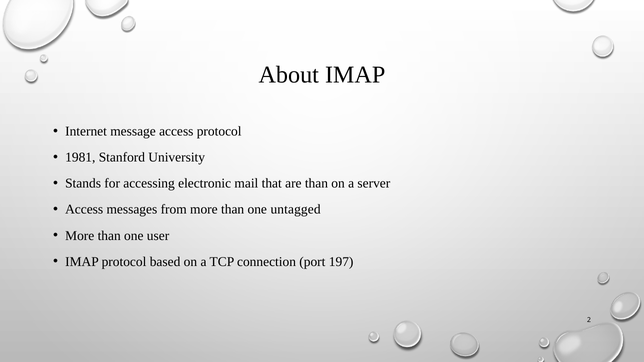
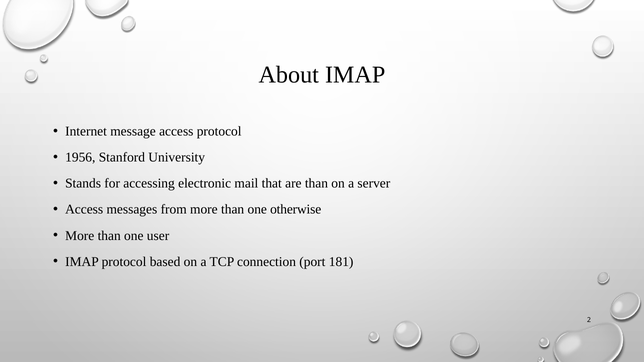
1981: 1981 -> 1956 (80, 158)
untagged: untagged -> otherwise (296, 210)
197: 197 -> 181 (341, 262)
